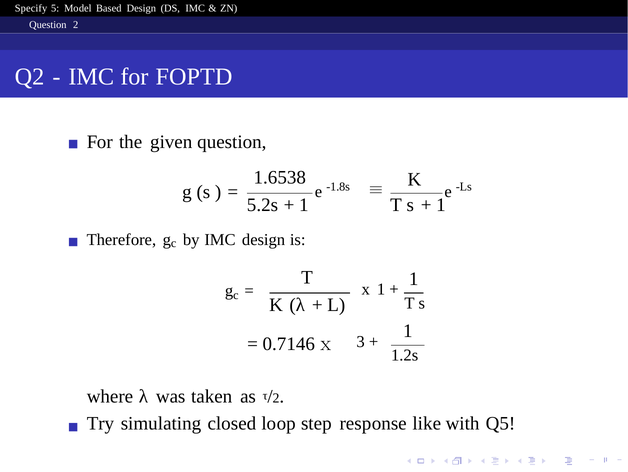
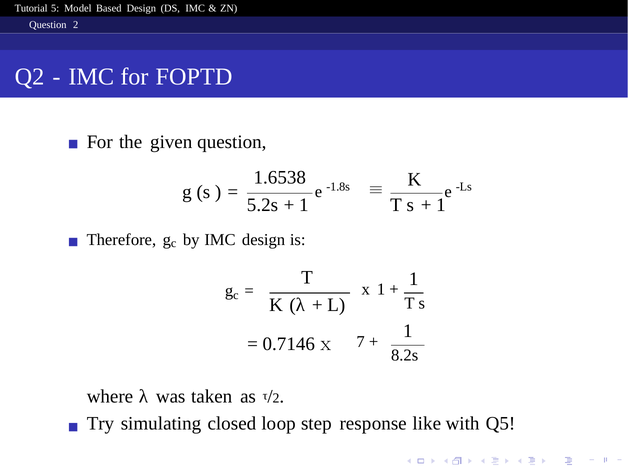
Specify: Specify -> Tutorial (31, 8)
3: 3 -> 7 (361, 342)
1.2s: 1.2s -> 8.2s (405, 356)
